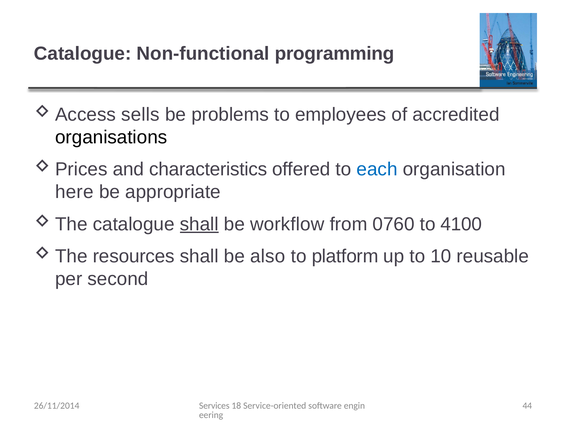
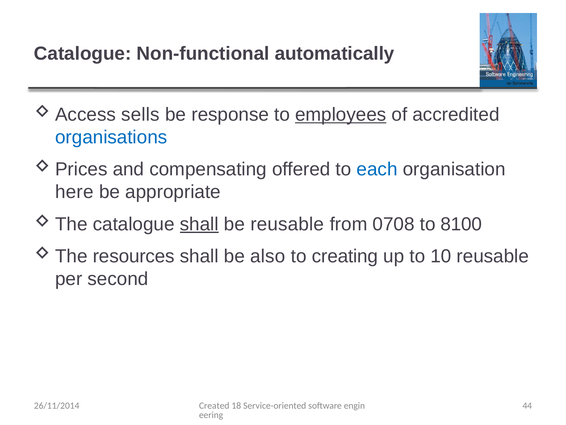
programming: programming -> automatically (335, 54)
problems: problems -> response (230, 114)
employees underline: none -> present (341, 114)
organisations colour: black -> blue (111, 137)
characteristics: characteristics -> compensating (208, 169)
be workflow: workflow -> reusable (287, 224)
0760: 0760 -> 0708 (394, 224)
4100: 4100 -> 8100 (461, 224)
platform: platform -> creating (345, 256)
Services: Services -> Created (214, 405)
